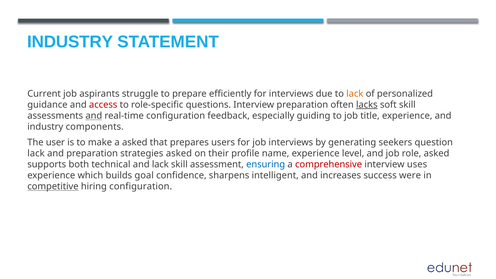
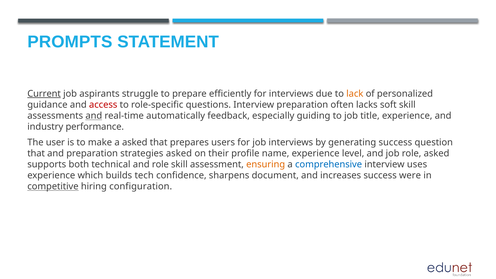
INDUSTRY: INDUSTRY -> PROMPTS (70, 42)
Current underline: none -> present (44, 94)
lacks underline: present -> none (367, 105)
real-time configuration: configuration -> automatically (176, 116)
components: components -> performance (95, 127)
generating seekers: seekers -> success (395, 142)
lack: lack -> that (36, 153)
and lack: lack -> role (160, 164)
ensuring colour: blue -> orange (266, 164)
comprehensive colour: red -> blue (329, 164)
goal: goal -> tech (144, 175)
intelligent: intelligent -> document (275, 175)
